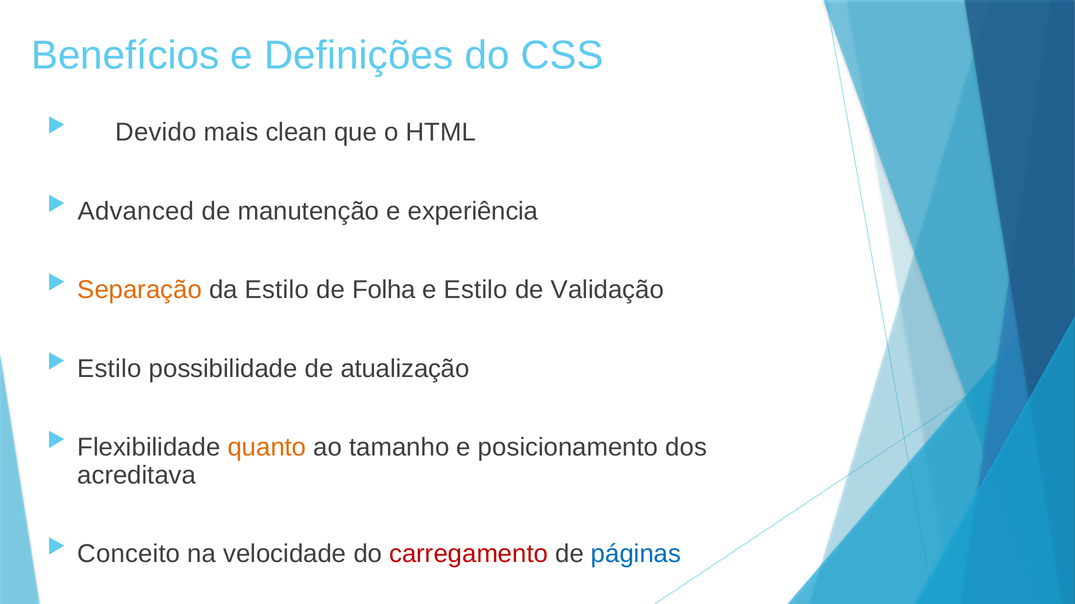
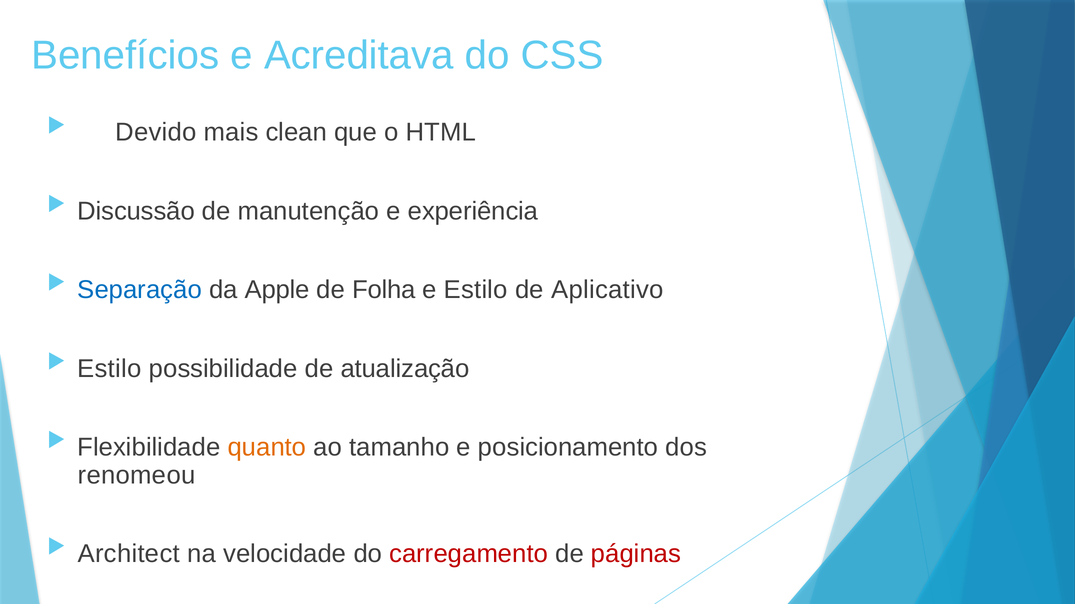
Definições: Definições -> Acreditava (359, 56)
Advanced: Advanced -> Discussão (136, 211)
Separação colour: orange -> blue (140, 290)
da Estilo: Estilo -> Apple (277, 290)
Validação: Validação -> Aplicativo (607, 290)
acreditava: acreditava -> renomeou (137, 476)
Conceito: Conceito -> Architect (129, 555)
páginas colour: blue -> red (636, 555)
